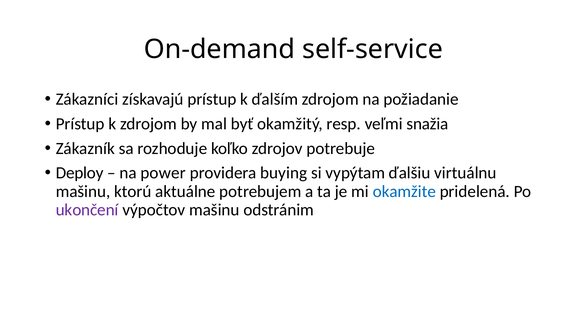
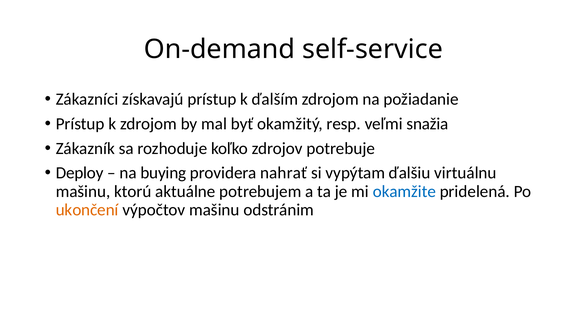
power: power -> buying (163, 173)
buying: buying -> nahrať (284, 173)
ukončení colour: purple -> orange (87, 210)
